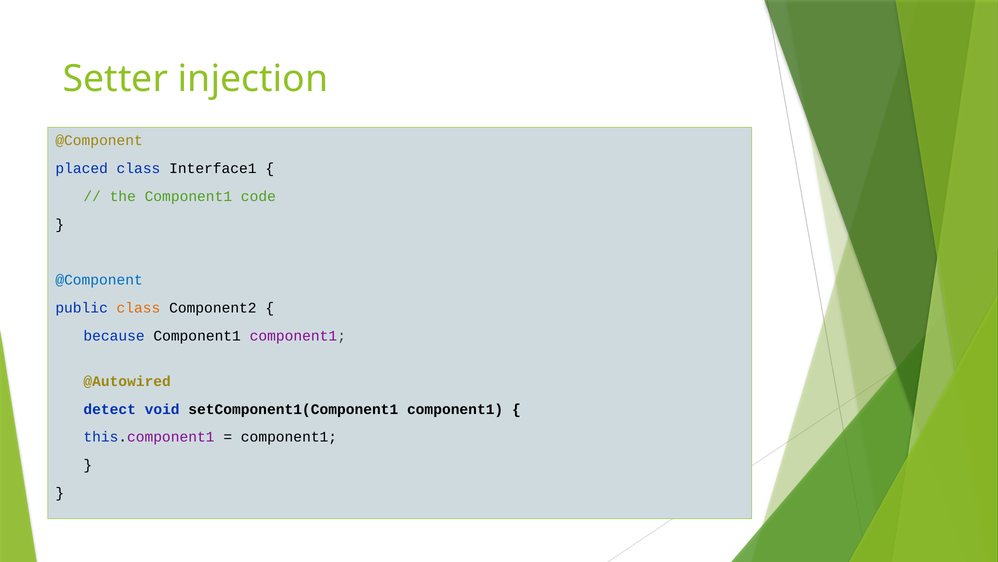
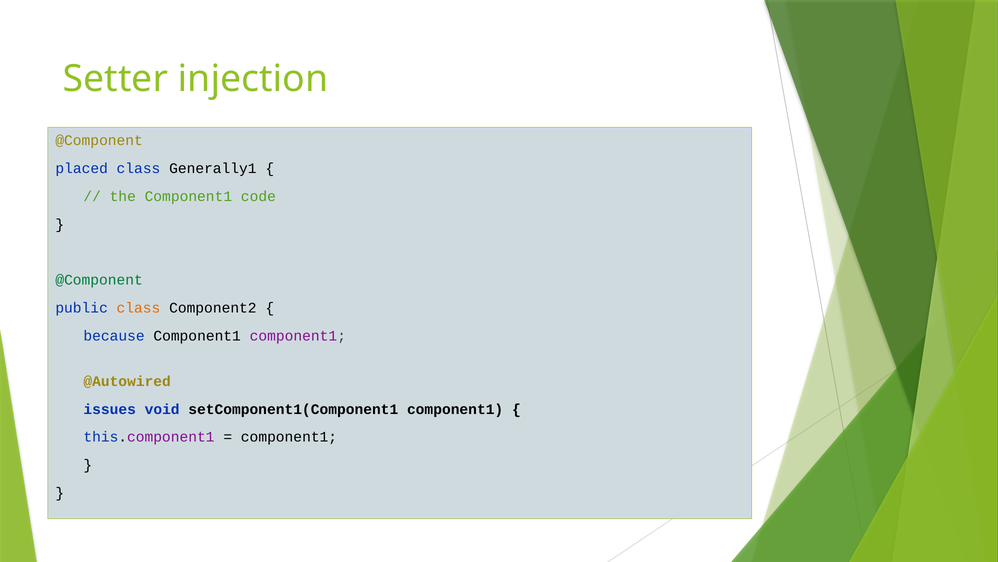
Interface1: Interface1 -> Generally1 (213, 168)
@Component colour: blue -> green (99, 280)
detect: detect -> issues (110, 409)
